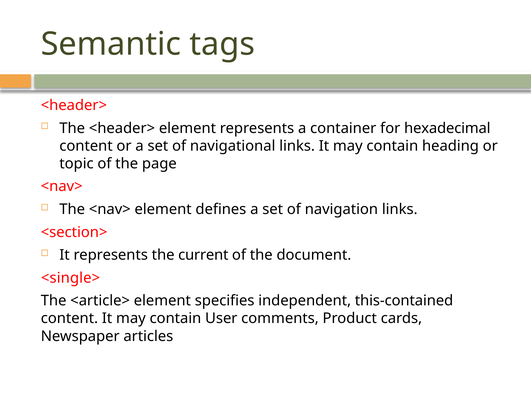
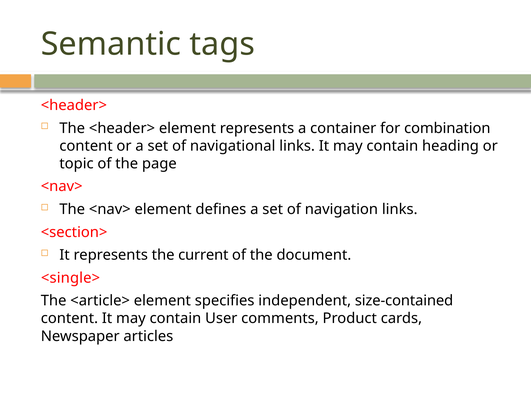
hexadecimal: hexadecimal -> combination (447, 128)
this-contained: this-contained -> size-contained (404, 301)
